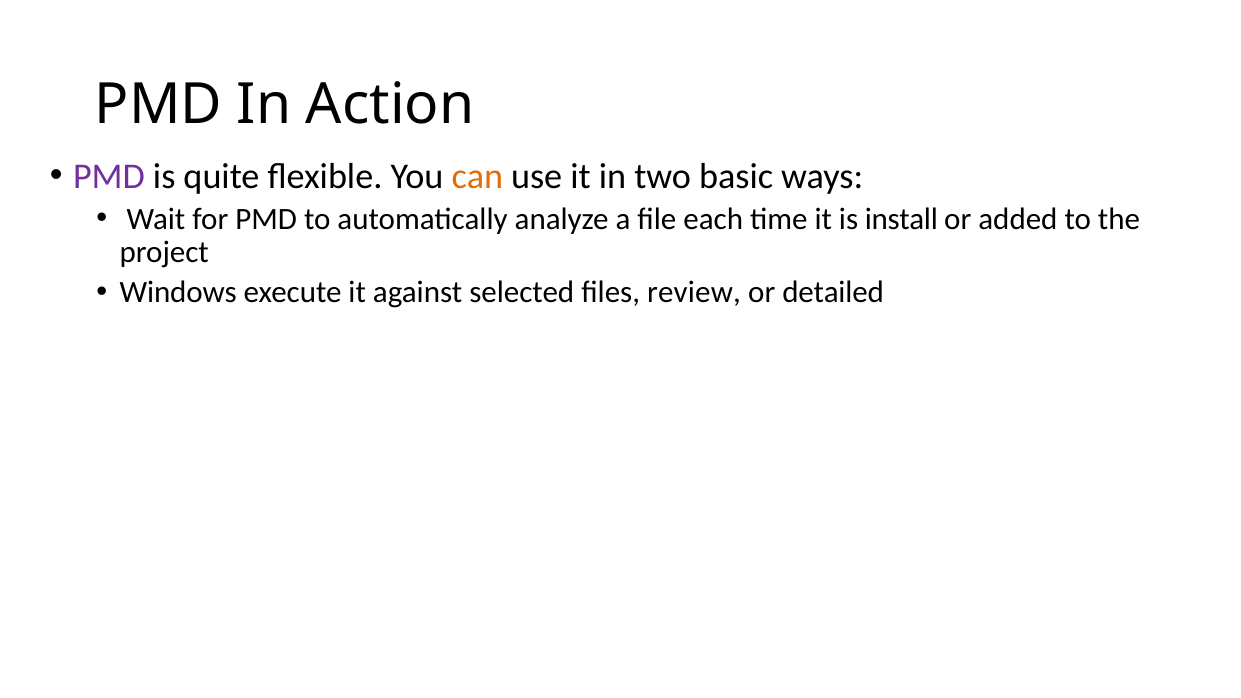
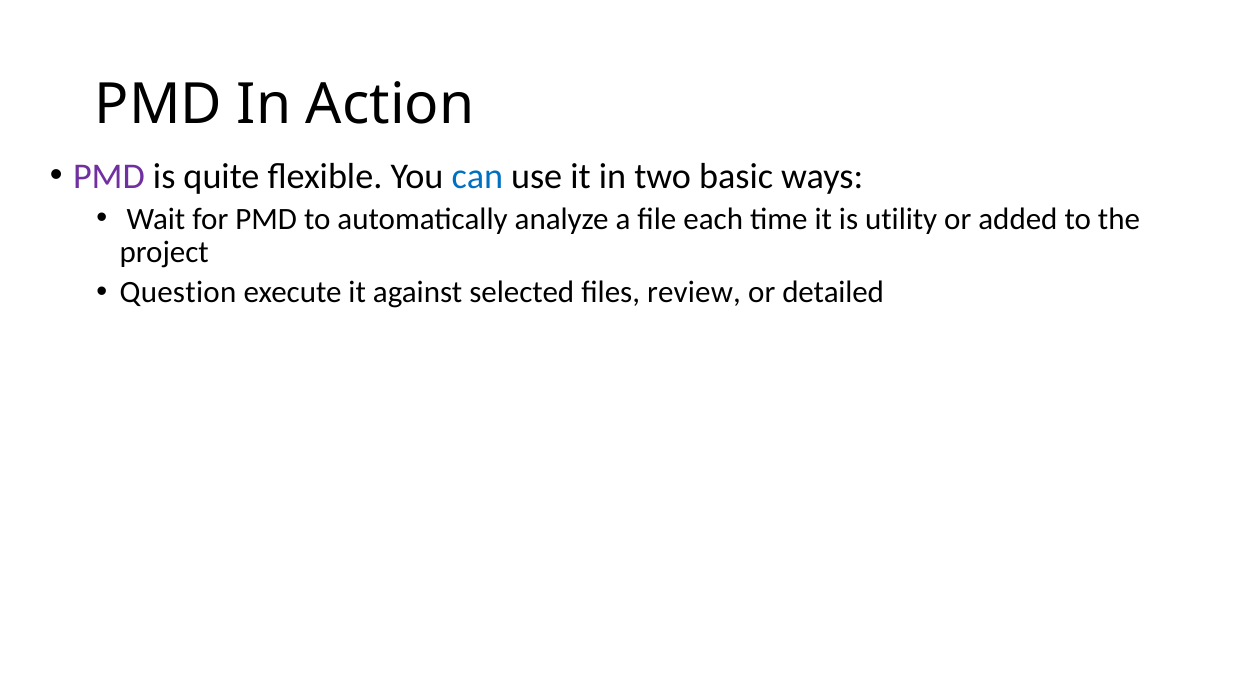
can colour: orange -> blue (477, 176)
install: install -> utility (901, 219)
Windows: Windows -> Question (178, 292)
